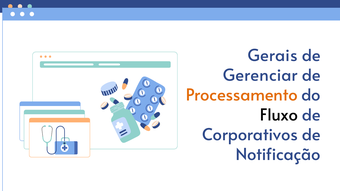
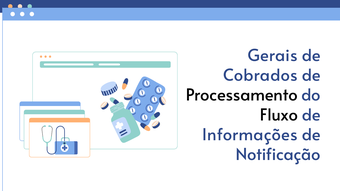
Gerenciar: Gerenciar -> Cobrados (260, 76)
Processamento colour: orange -> black (242, 95)
Corporativos: Corporativos -> Informações (250, 135)
